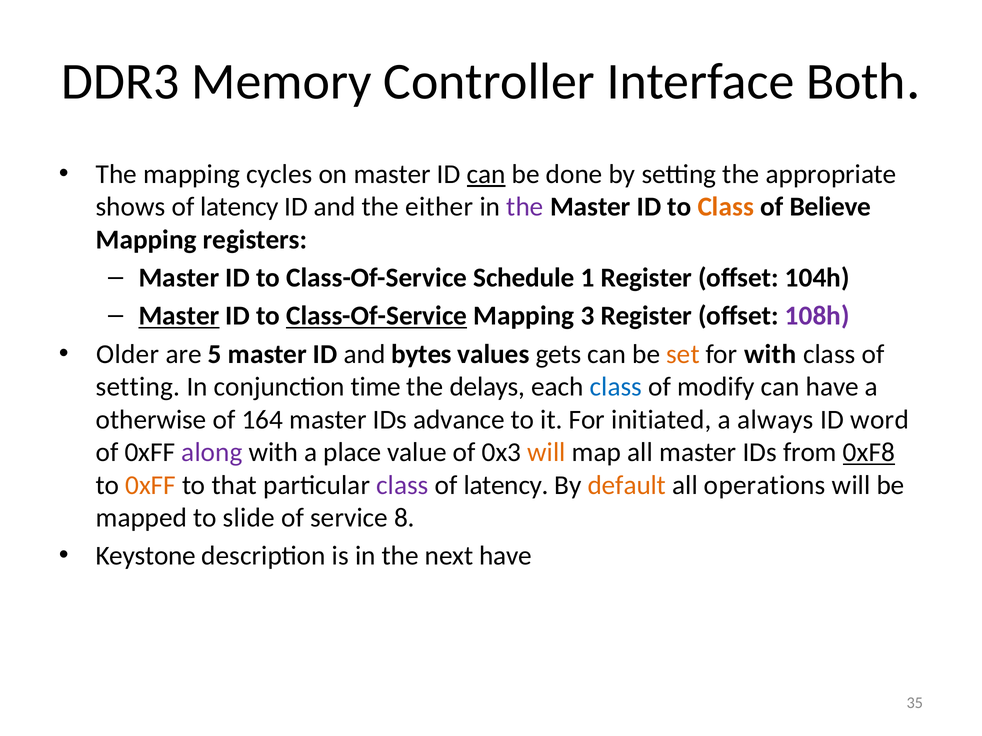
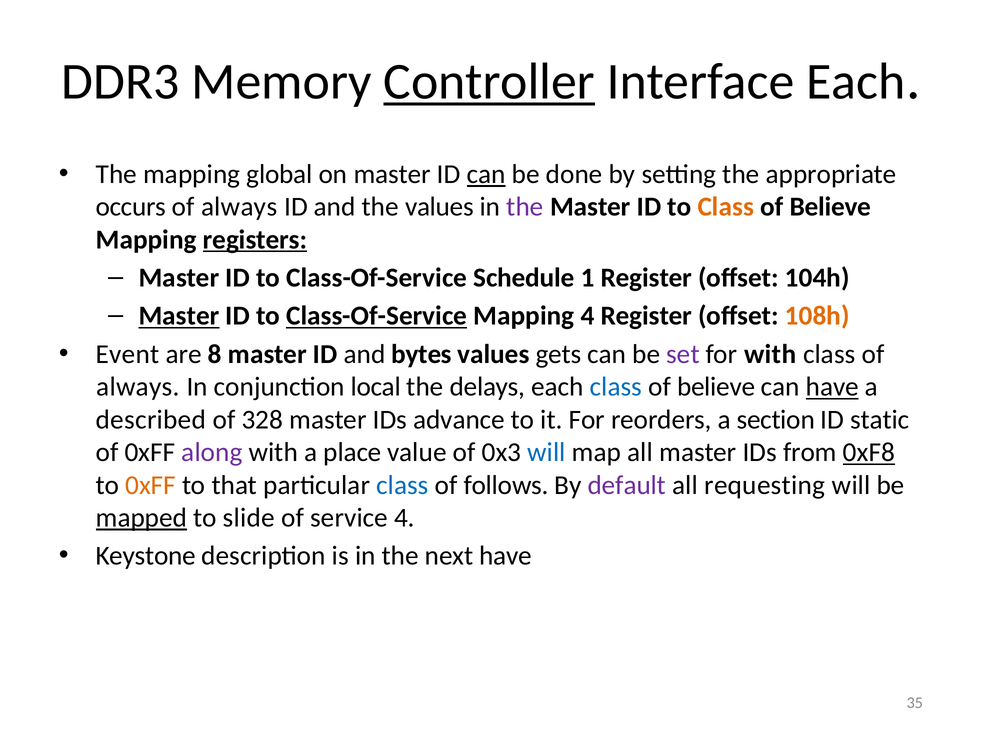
Controller underline: none -> present (489, 82)
Interface Both: Both -> Each (856, 82)
cycles: cycles -> global (280, 174)
shows: shows -> occurs (131, 207)
latency: latency -> always (239, 207)
the either: either -> values (439, 207)
registers underline: none -> present (255, 240)
Mapping 3: 3 -> 4 (587, 316)
108h colour: purple -> orange (817, 316)
Older: Older -> Event (128, 354)
5: 5 -> 8 (215, 354)
set colour: orange -> purple (683, 354)
setting: setting -> always (138, 387)
time: time -> local (376, 387)
modify: modify -> believe (716, 387)
have underline: none -> present (832, 387)
otherwise: otherwise -> described (151, 420)
164: 164 -> 328 (262, 420)
initiated: initiated -> reorders (661, 420)
always: always -> section (776, 420)
word: word -> static (880, 420)
will colour: orange -> blue (547, 453)
class colour: purple -> blue (402, 485)
latency: latency -> follows (506, 485)
default colour: orange -> purple (627, 485)
operations: operations -> requesting (765, 485)
mapped underline: none -> present (141, 518)
service 8: 8 -> 4 (404, 518)
